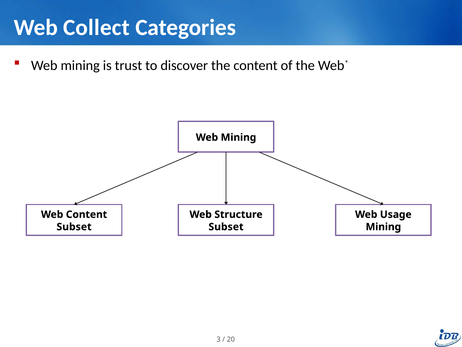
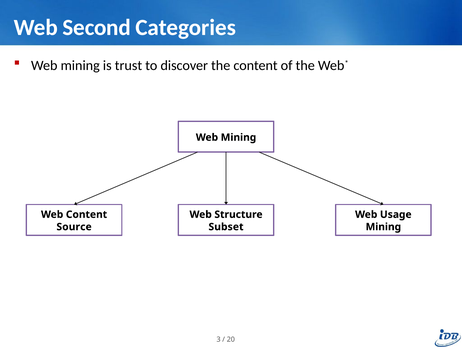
Collect: Collect -> Second (97, 27)
Subset: Subset -> Source (74, 227)
